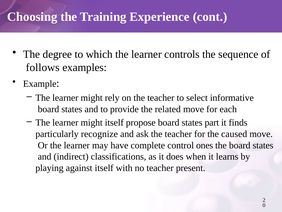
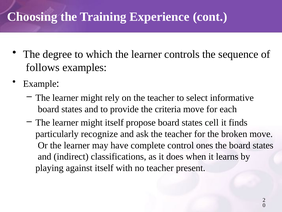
related: related -> criteria (168, 109)
part: part -> cell (212, 122)
caused: caused -> broken (234, 134)
